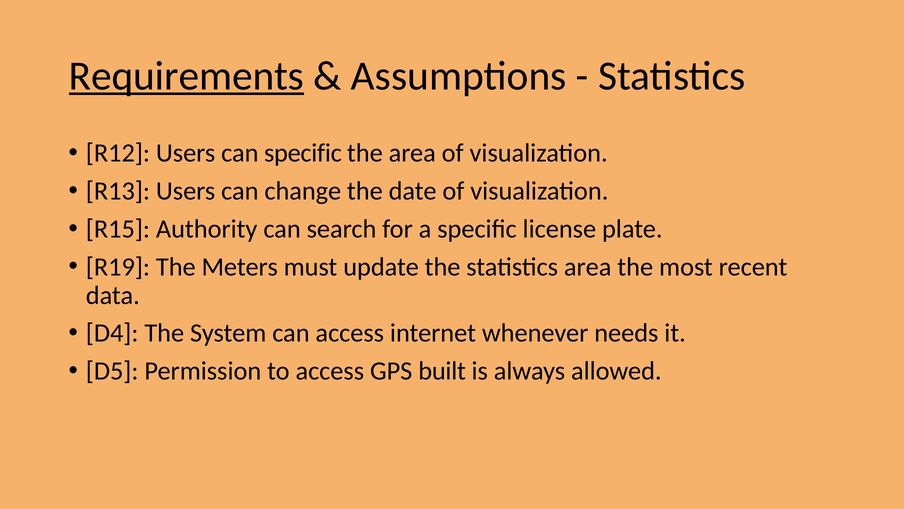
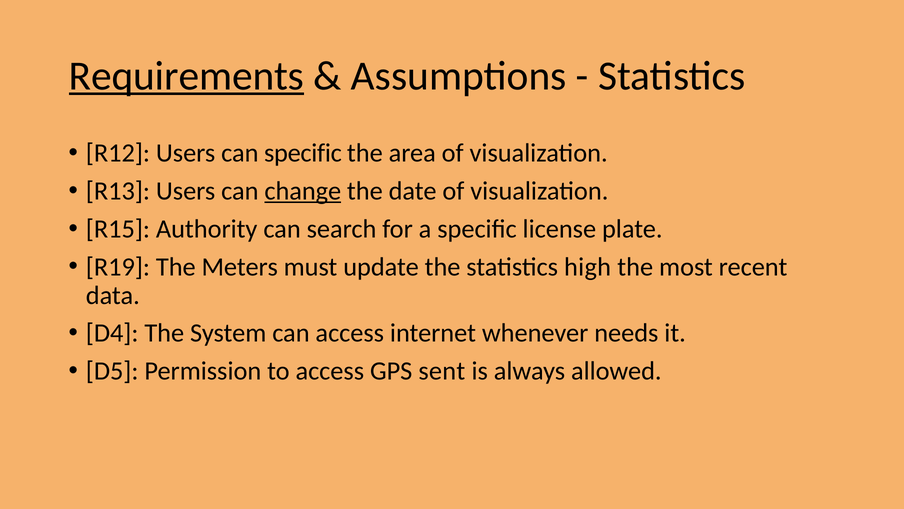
change underline: none -> present (303, 191)
statistics area: area -> high (588, 267)
built: built -> sent (442, 371)
